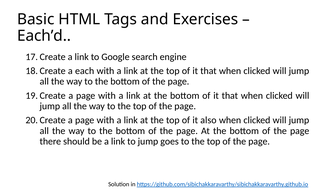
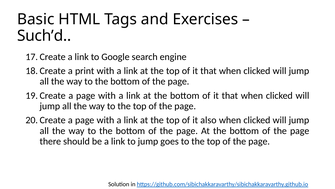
Each’d: Each’d -> Such’d (44, 36)
each: each -> print (85, 71)
